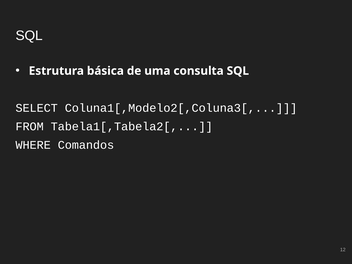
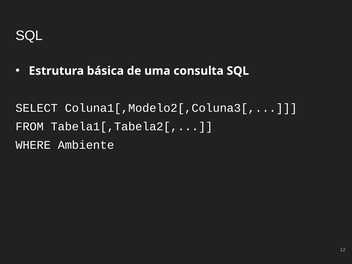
Comandos: Comandos -> Ambiente (86, 145)
